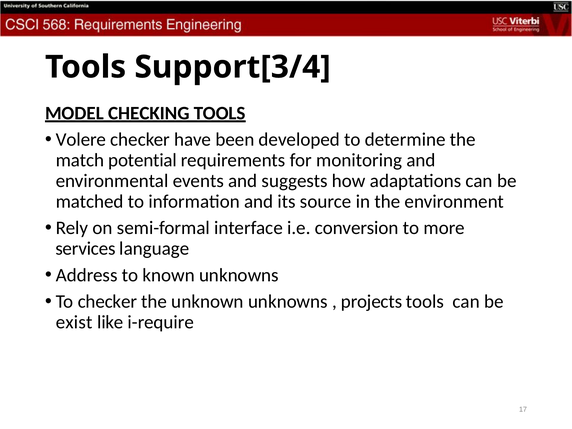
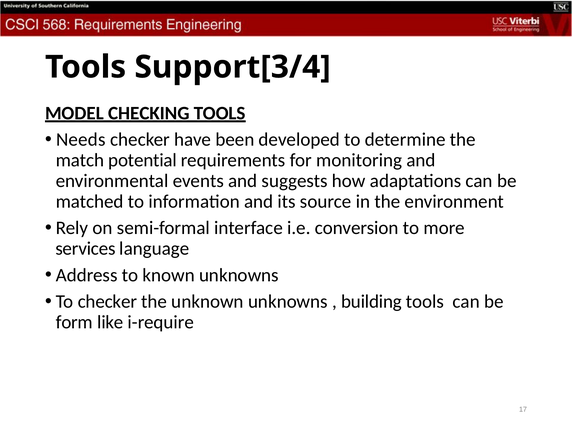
Volere: Volere -> Needs (81, 140)
projects: projects -> building (371, 302)
exist: exist -> form (74, 322)
